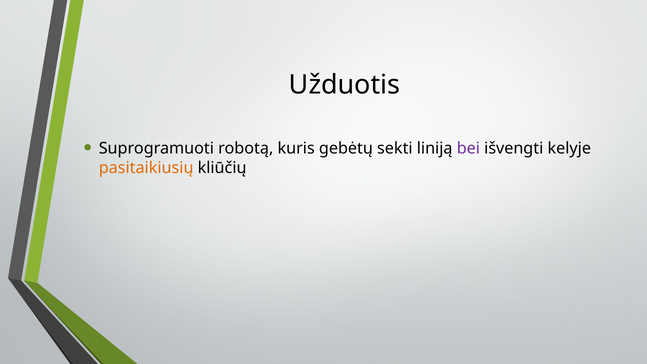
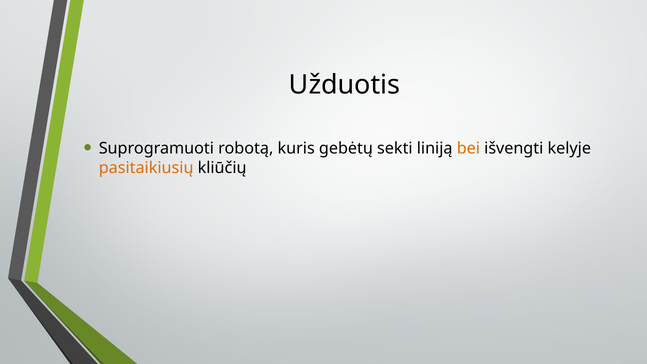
bei colour: purple -> orange (468, 148)
